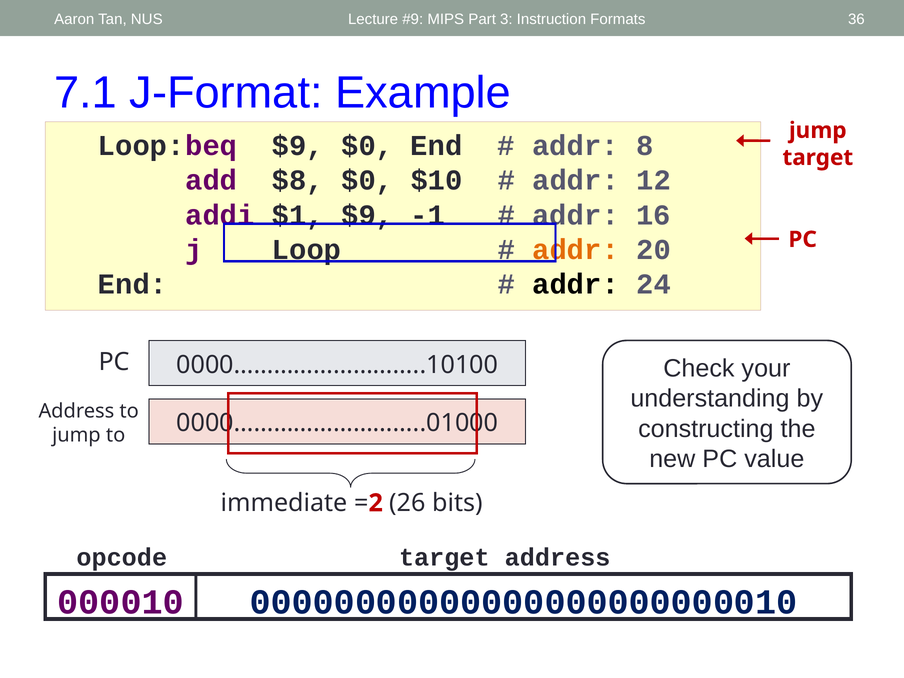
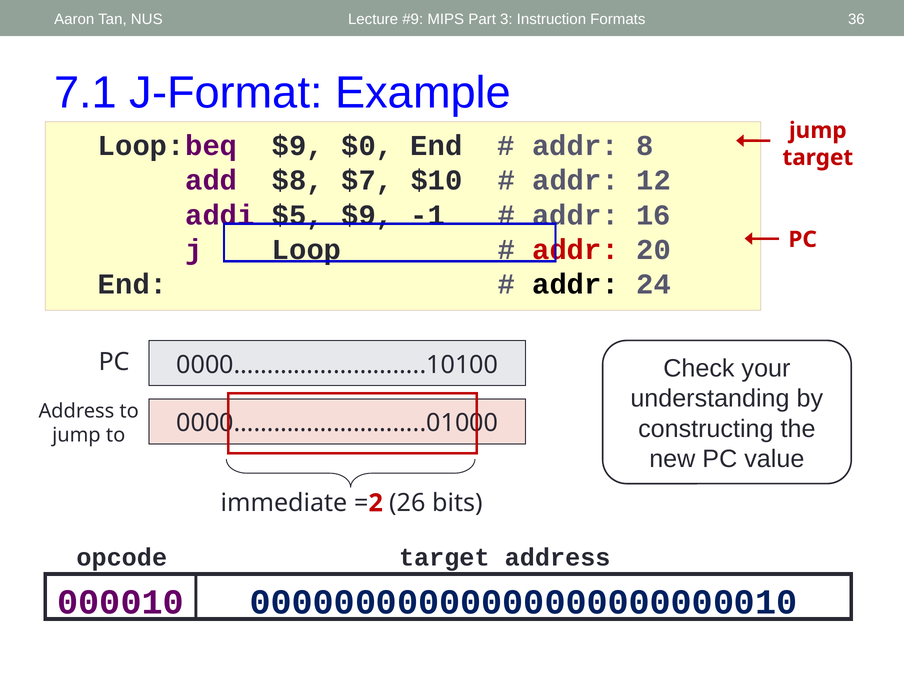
$8 $0: $0 -> $7 (367, 180)
$1: $1 -> $5 (298, 215)
addr colour: orange -> red (576, 250)
